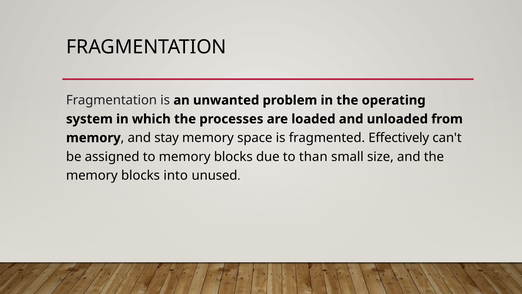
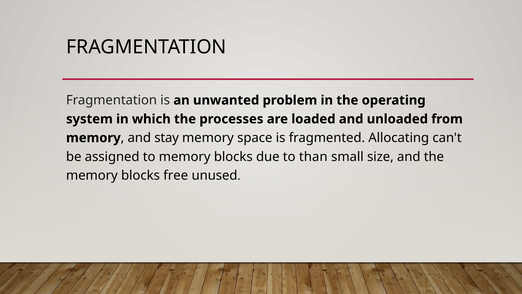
Effectively: Effectively -> Allocating (399, 138)
into: into -> free (176, 175)
